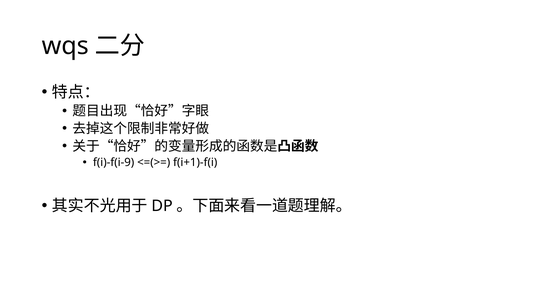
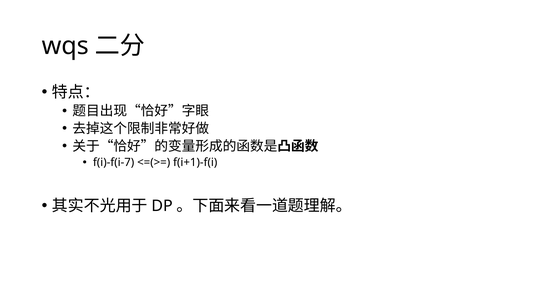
f(i)-f(i-9: f(i)-f(i-9 -> f(i)-f(i-7 (114, 163)
